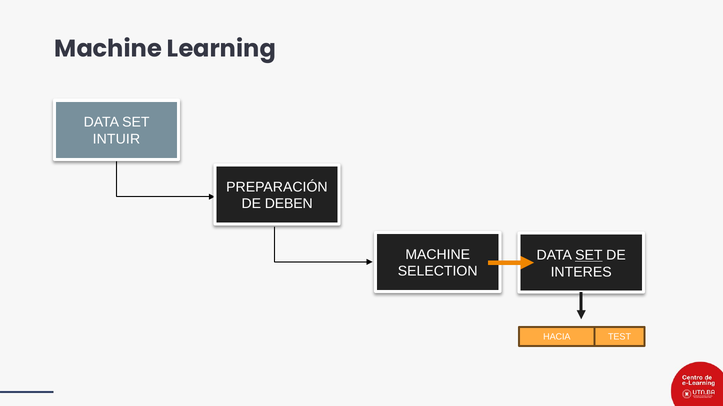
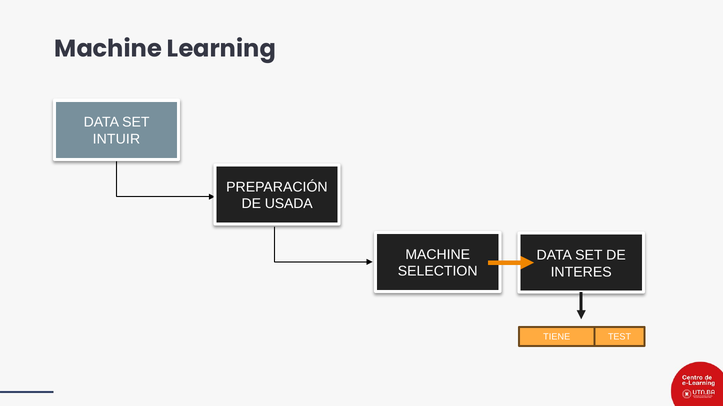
DEBEN: DEBEN -> USADA (289, 204)
SET underline: present -> none (589, 256)
HACIA: HACIA -> TIENE (557, 338)
